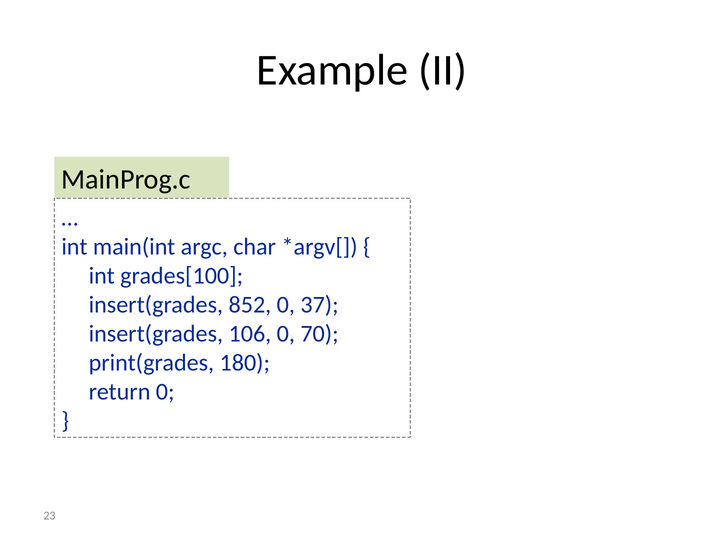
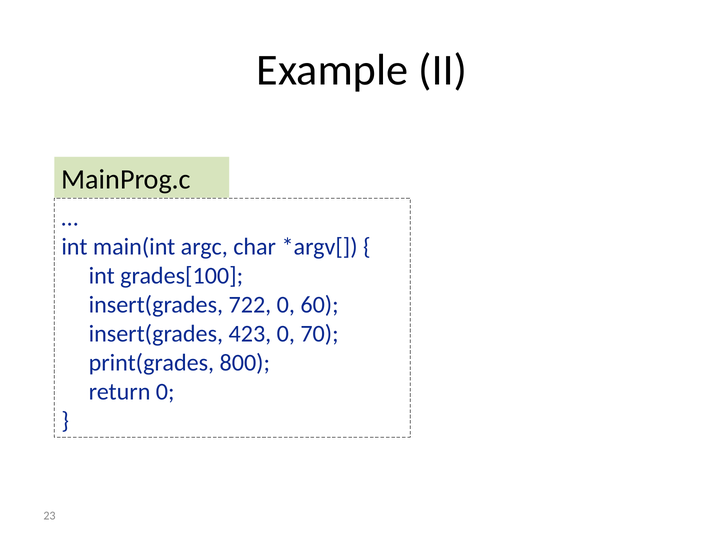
852: 852 -> 722 (250, 305)
37: 37 -> 60 (320, 305)
106: 106 -> 423 (250, 334)
180: 180 -> 800 (245, 363)
